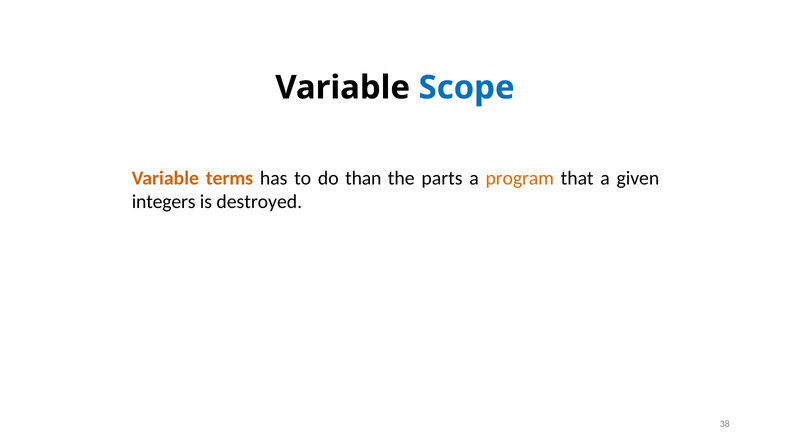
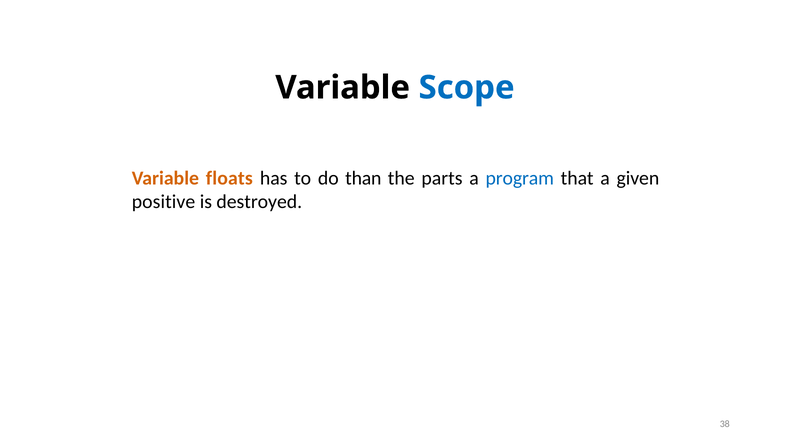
terms: terms -> floats (229, 178)
program colour: orange -> blue (520, 178)
integers: integers -> positive (164, 202)
